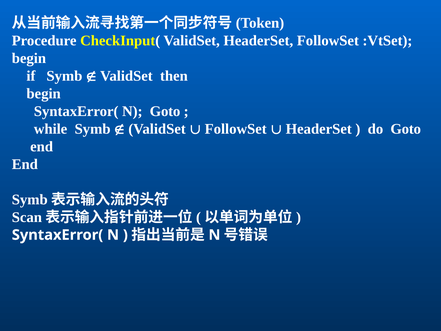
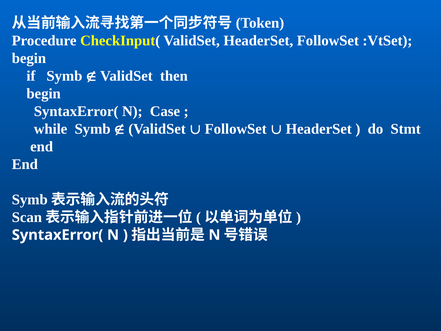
N Goto: Goto -> Case (165, 111)
do Goto: Goto -> Stmt (406, 129)
